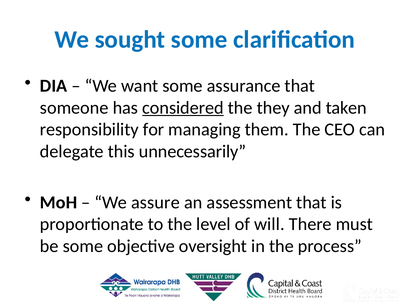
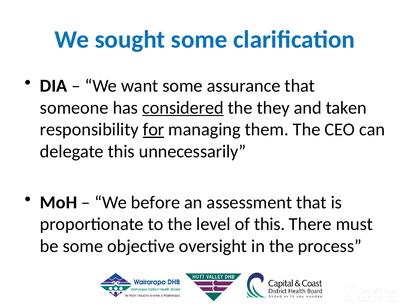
for underline: none -> present (154, 130)
assure: assure -> before (156, 203)
of will: will -> this (270, 225)
